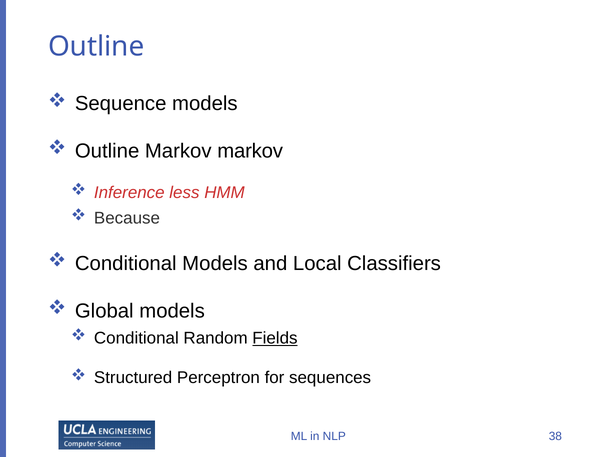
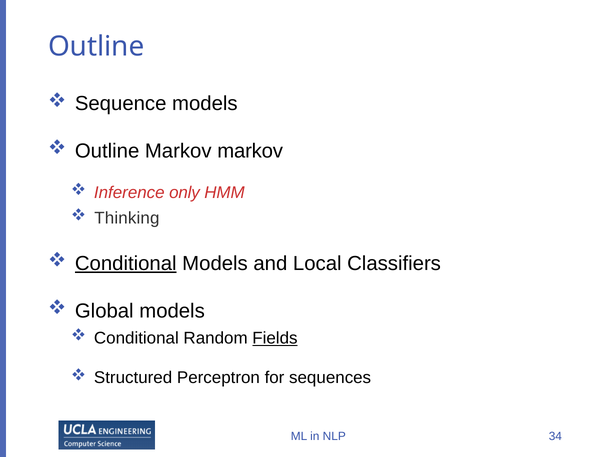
less: less -> only (185, 193)
Because: Because -> Thinking (127, 218)
Conditional underline: none -> present (126, 264)
38: 38 -> 34 (555, 437)
